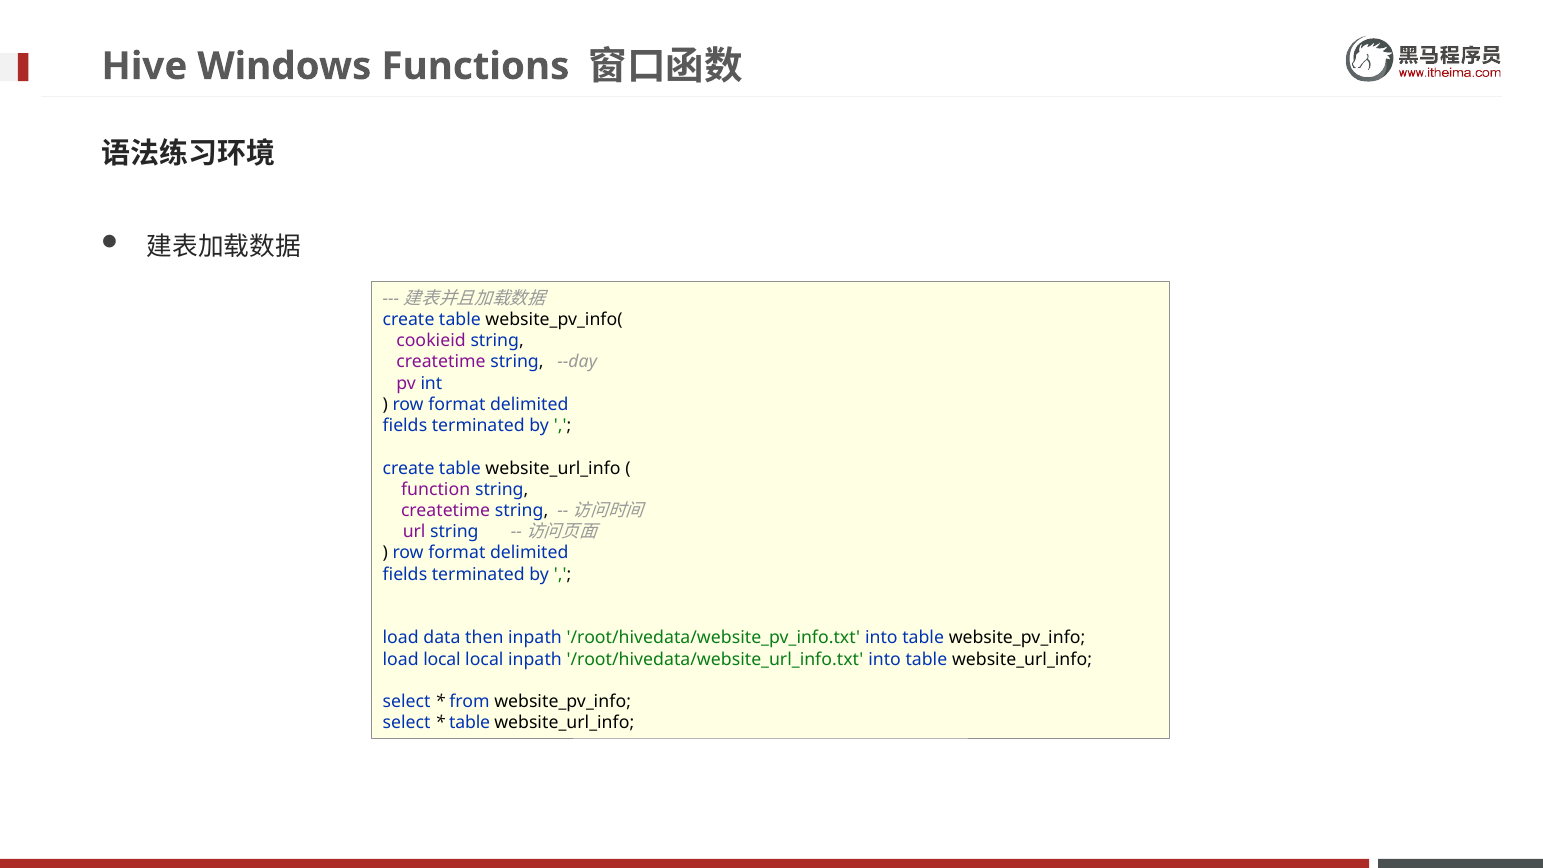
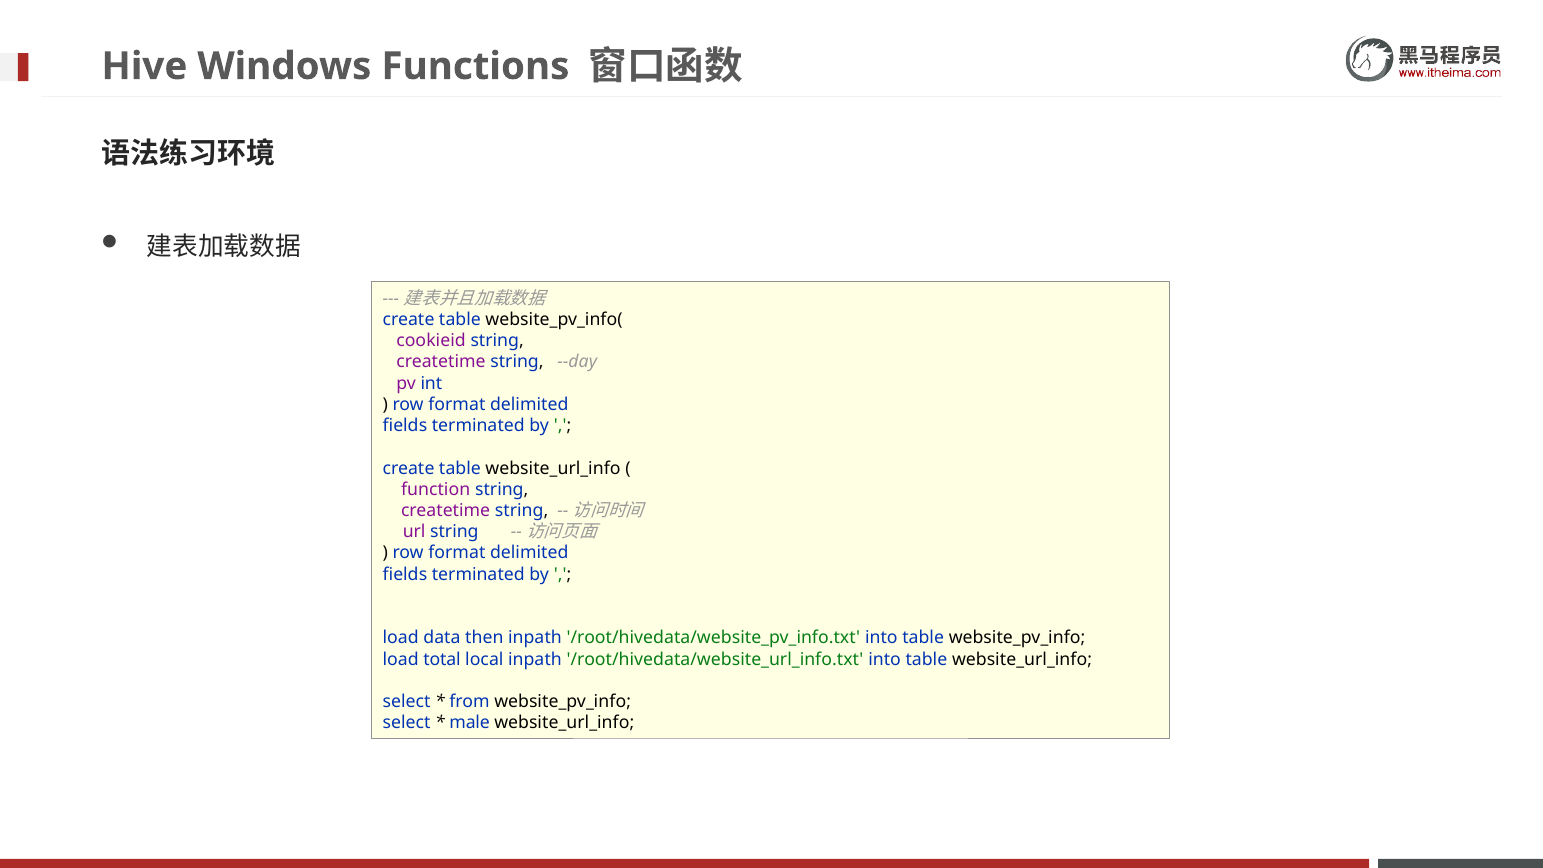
load local: local -> total (442, 659)
table: table -> male (470, 723)
